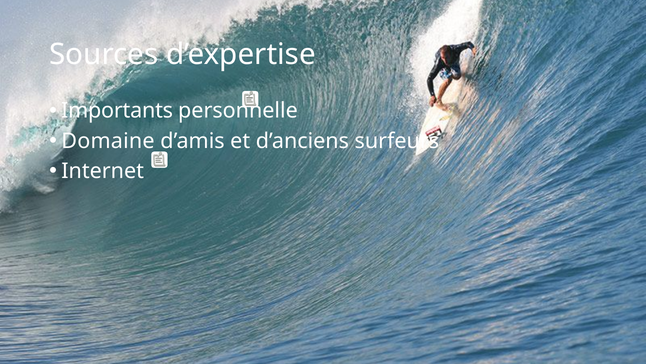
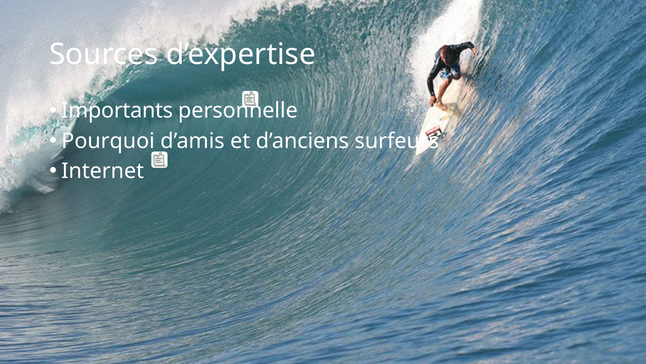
Domaine: Domaine -> Pourquoi (108, 141)
